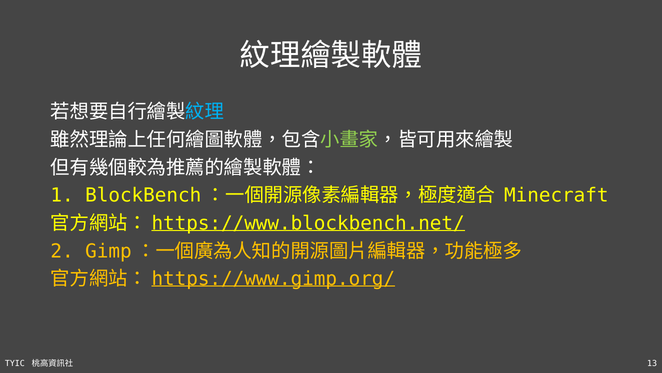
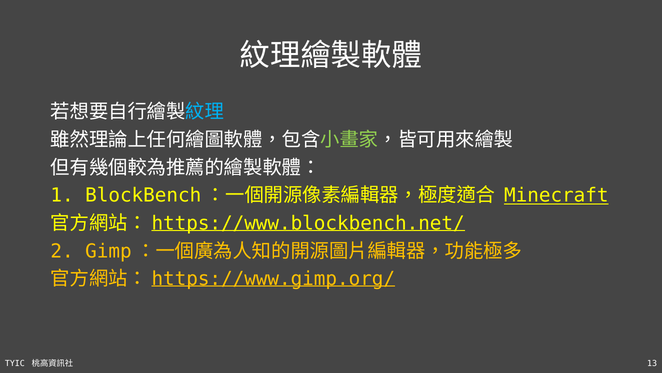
Minecraft underline: none -> present (556, 195)
